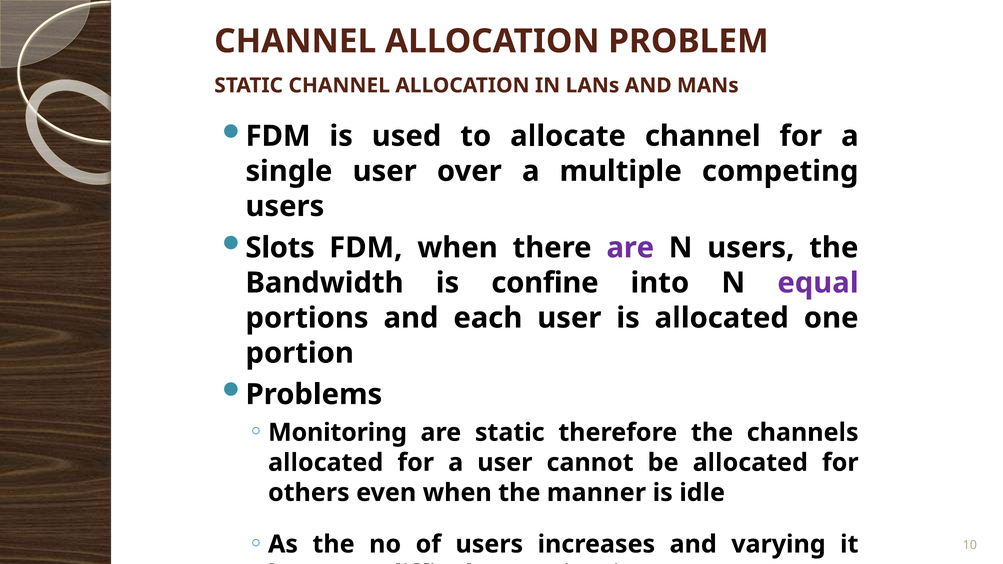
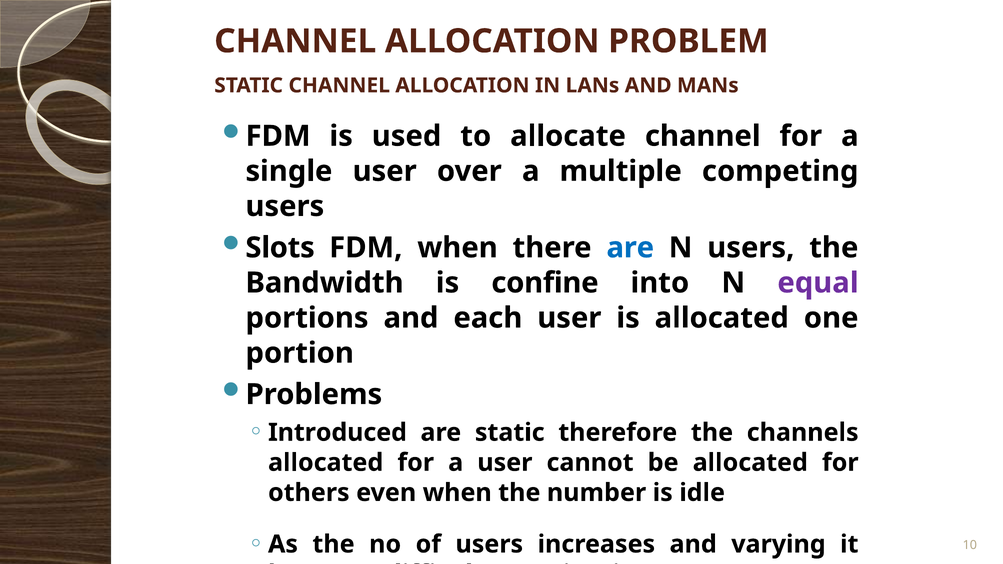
are colour: purple -> blue (630, 248)
Monitoring: Monitoring -> Introduced (337, 433)
manner: manner -> number (597, 493)
